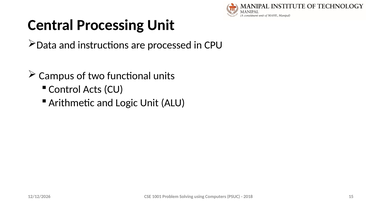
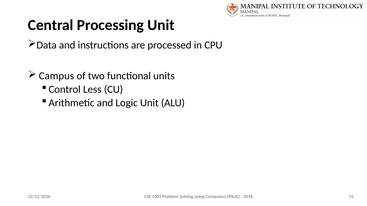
Acts: Acts -> Less (92, 90)
